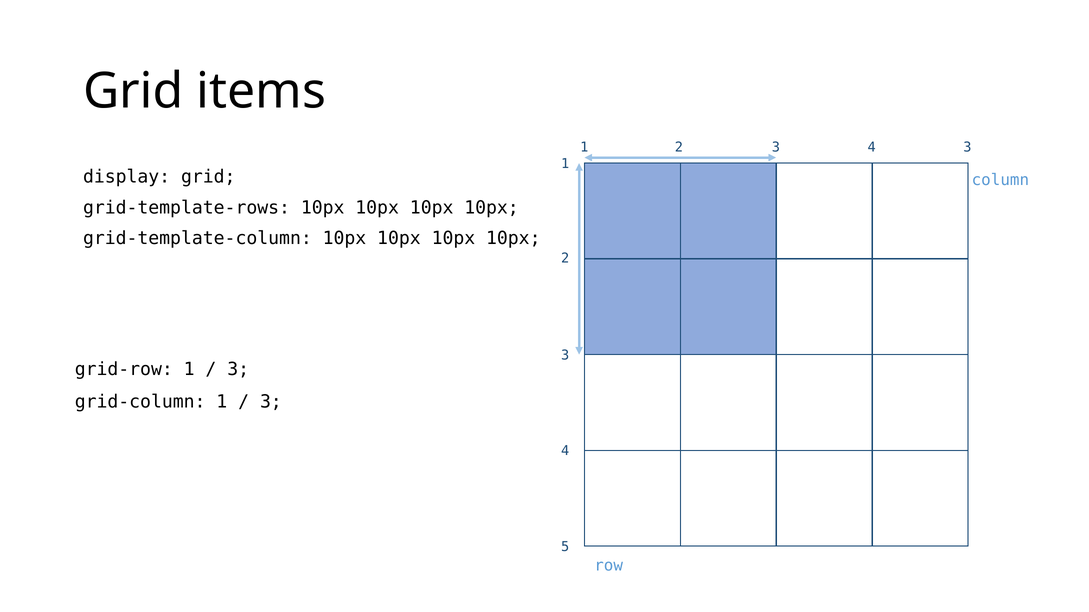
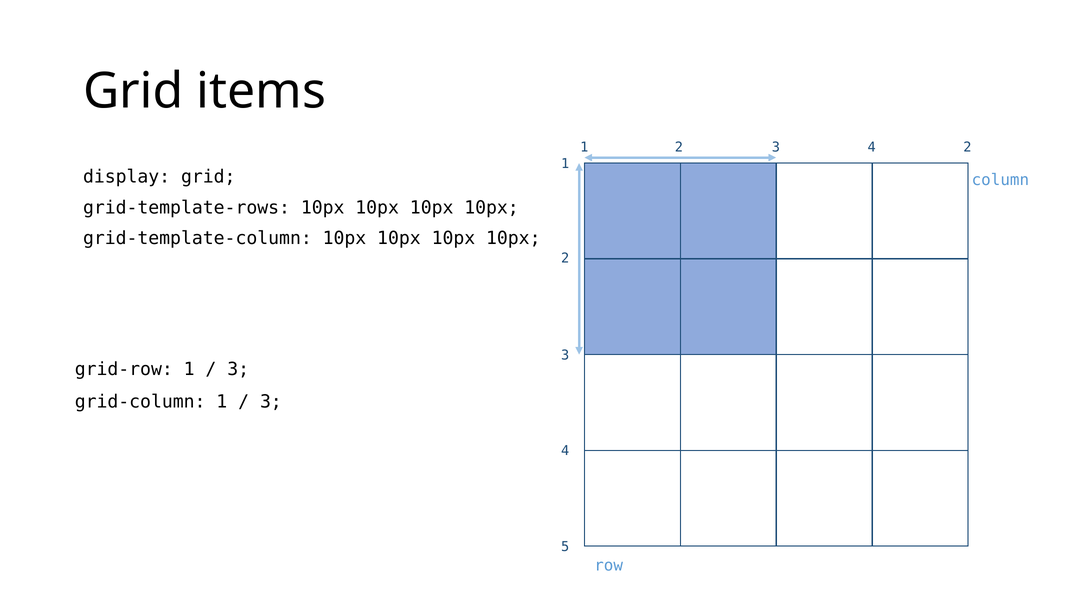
4 3: 3 -> 2 (967, 147)
